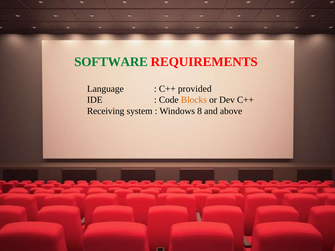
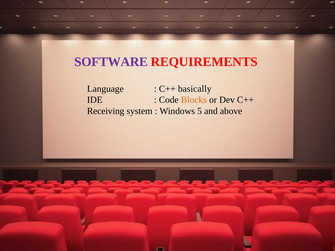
SOFTWARE colour: green -> purple (111, 62)
provided: provided -> basically (195, 89)
8: 8 -> 5 (200, 111)
